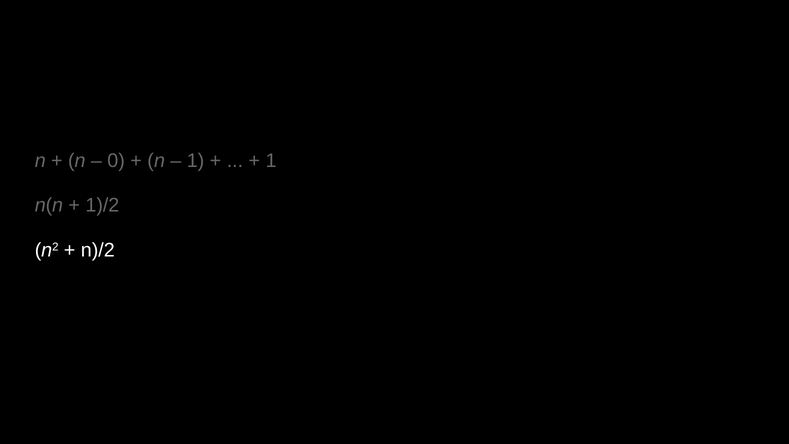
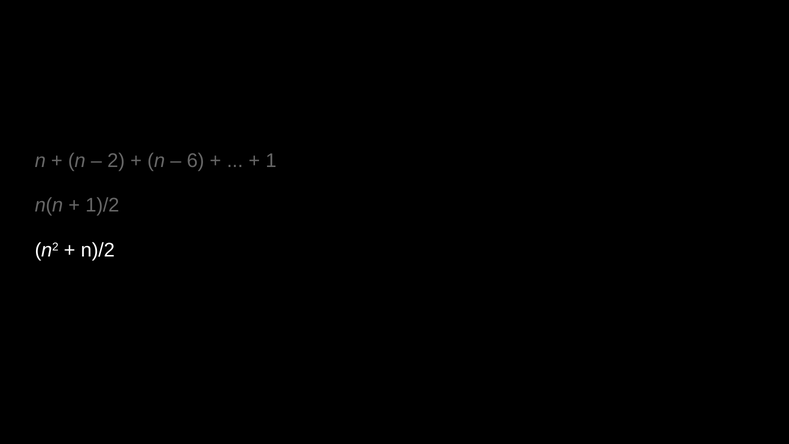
0: 0 -> 2 (116, 160)
1: 1 -> 6 (196, 160)
